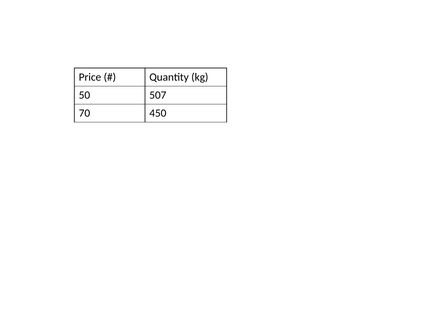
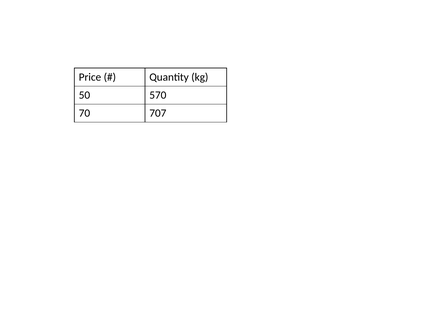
507: 507 -> 570 (158, 95)
450: 450 -> 707 (158, 113)
